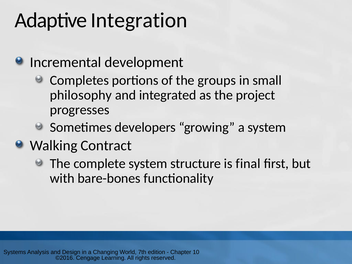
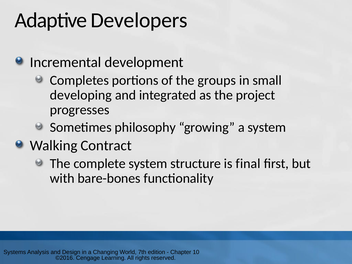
Integration: Integration -> Developers (139, 20)
philosophy: philosophy -> developing (81, 95)
developers: developers -> philosophy (145, 127)
